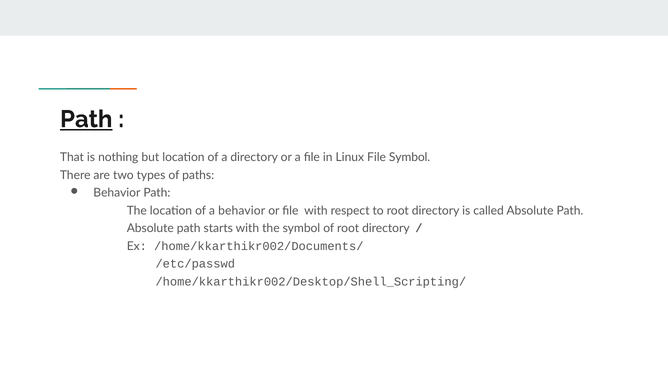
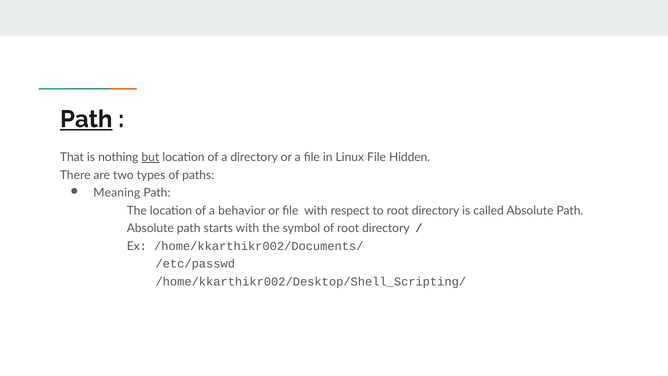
but underline: none -> present (150, 157)
File Symbol: Symbol -> Hidden (410, 157)
Behavior: Behavior -> Meaning (117, 193)
